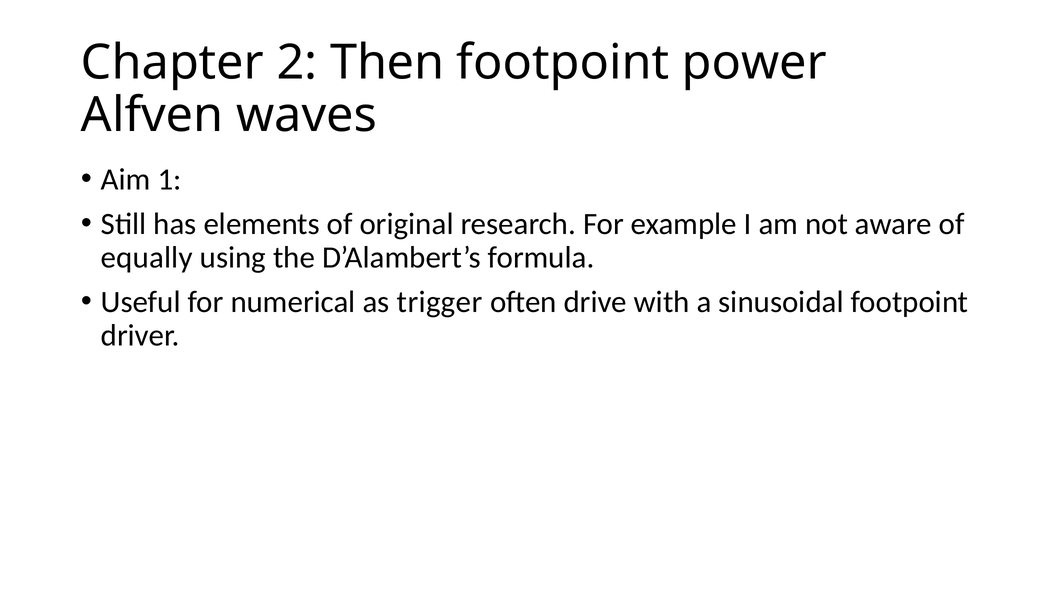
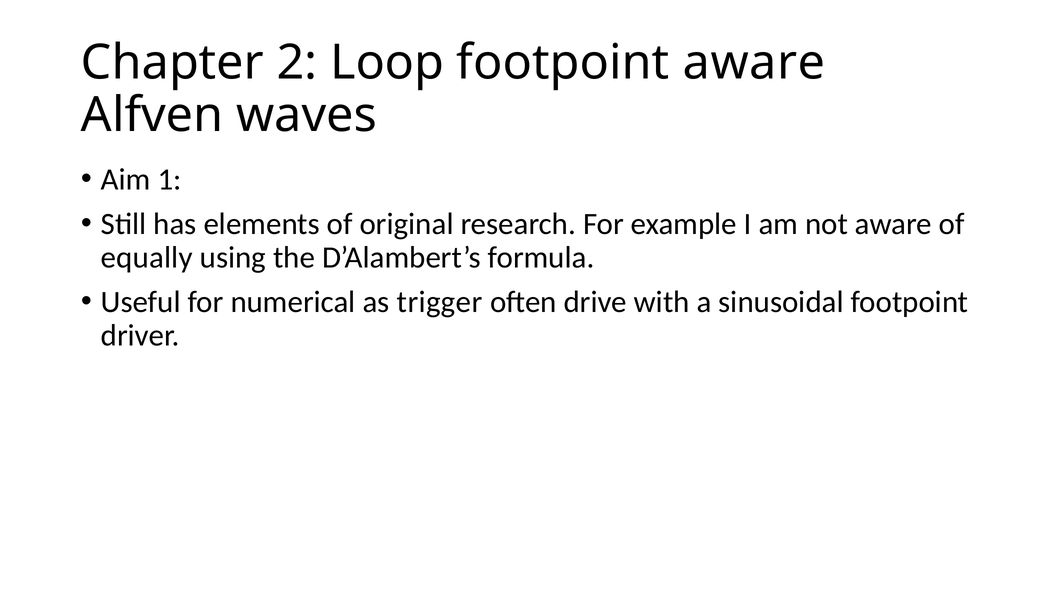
Then: Then -> Loop (387, 63)
footpoint power: power -> aware (754, 63)
